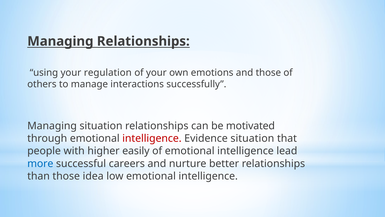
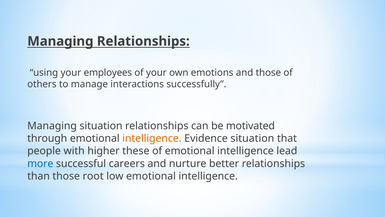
regulation: regulation -> employees (108, 72)
intelligence colour: red -> orange (152, 138)
easily: easily -> these (136, 151)
idea: idea -> root (93, 176)
